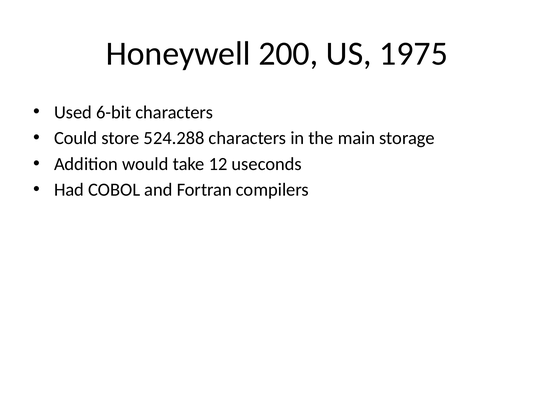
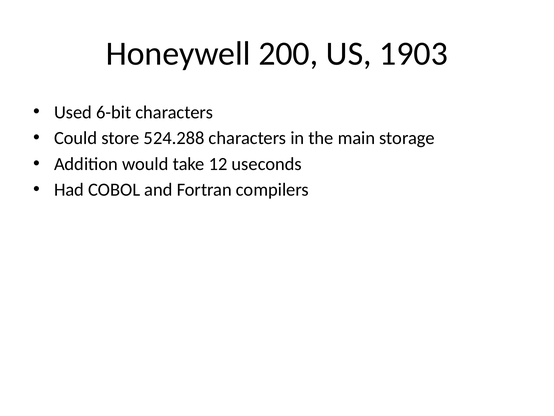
1975: 1975 -> 1903 (414, 54)
